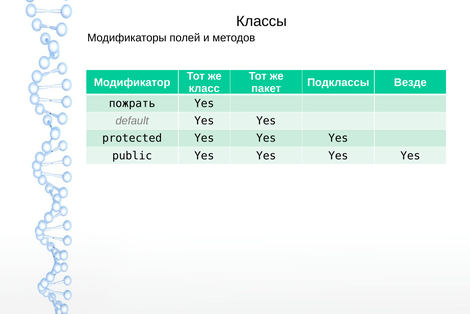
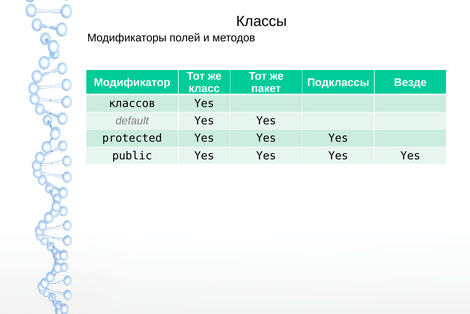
пожрать: пожрать -> классов (132, 103)
